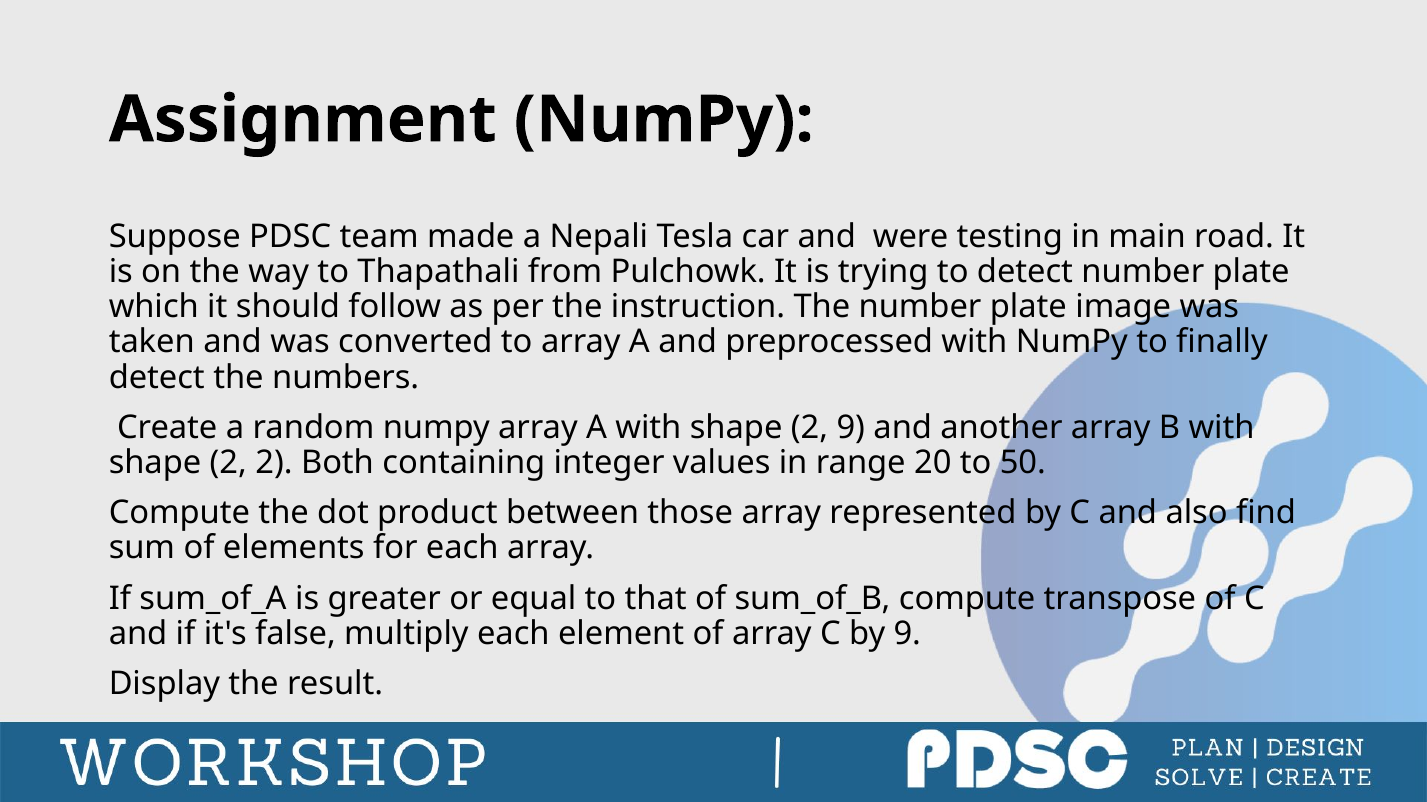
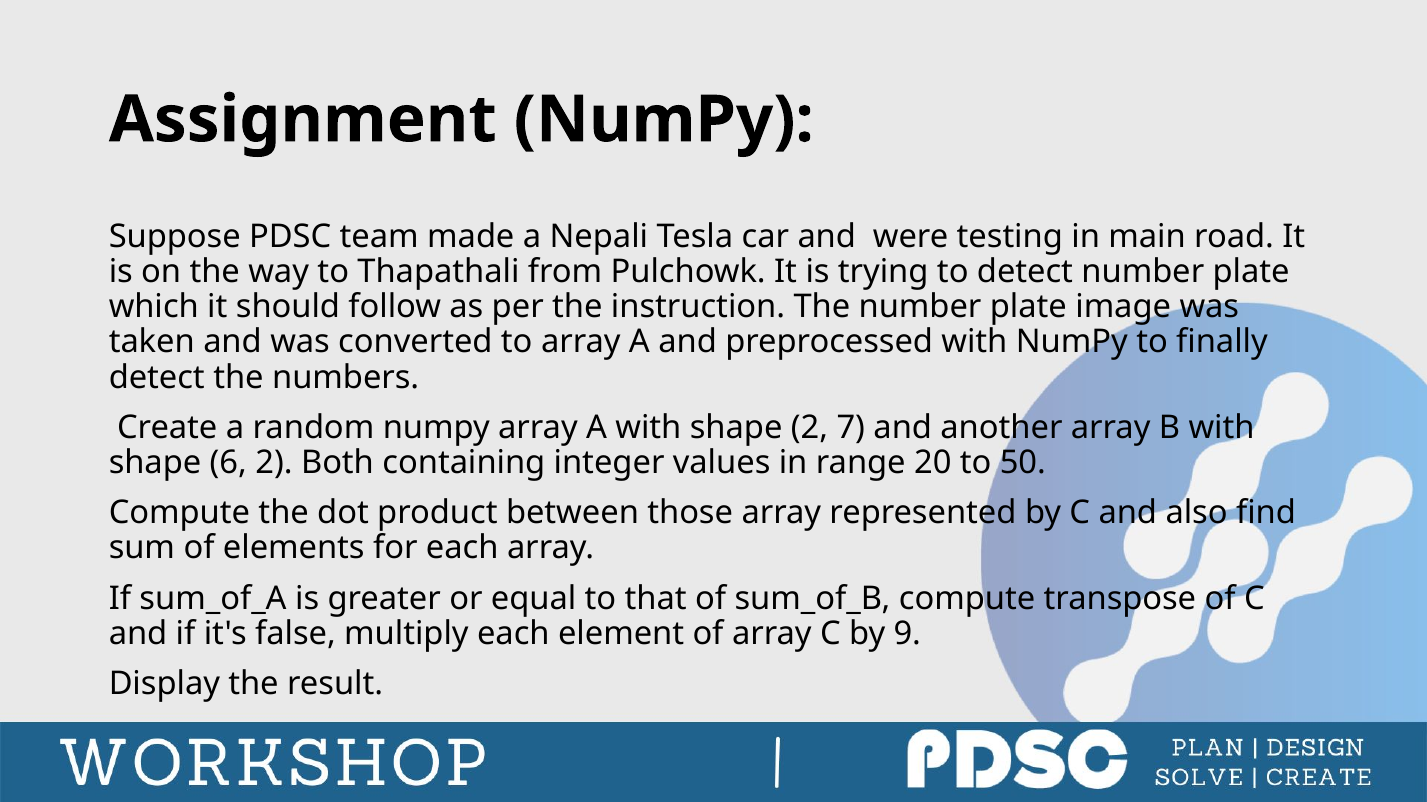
2 9: 9 -> 7 (851, 428)
2: 2 -> 6 (228, 463)
